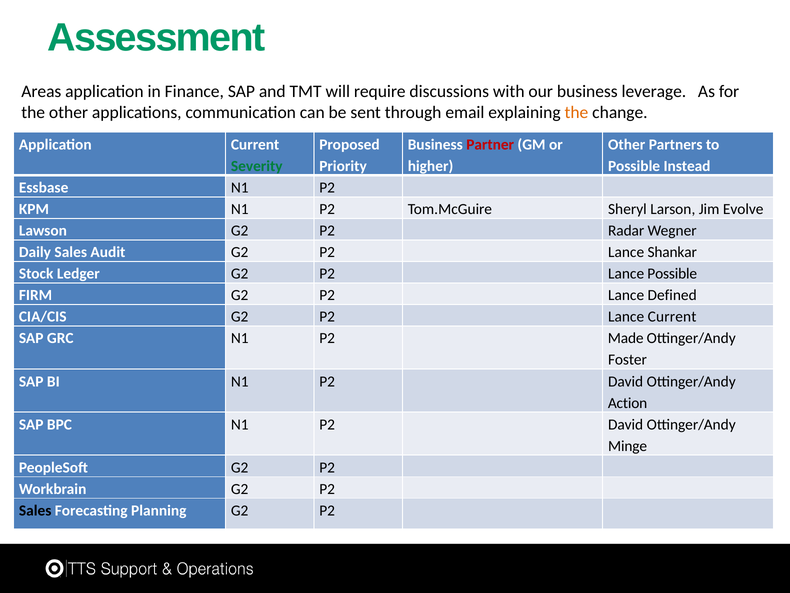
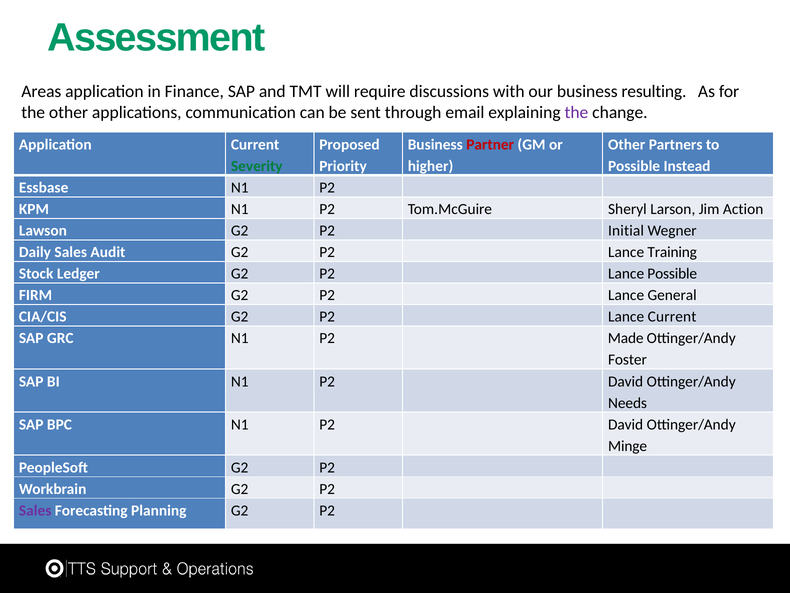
leverage: leverage -> resulting (654, 91)
the colour: orange -> purple (576, 113)
Evolve: Evolve -> Action (743, 209)
Radar: Radar -> Initial (626, 230)
Shankar: Shankar -> Training (672, 252)
Defined: Defined -> General (672, 295)
Action: Action -> Needs (628, 403)
Sales colour: black -> purple (35, 510)
